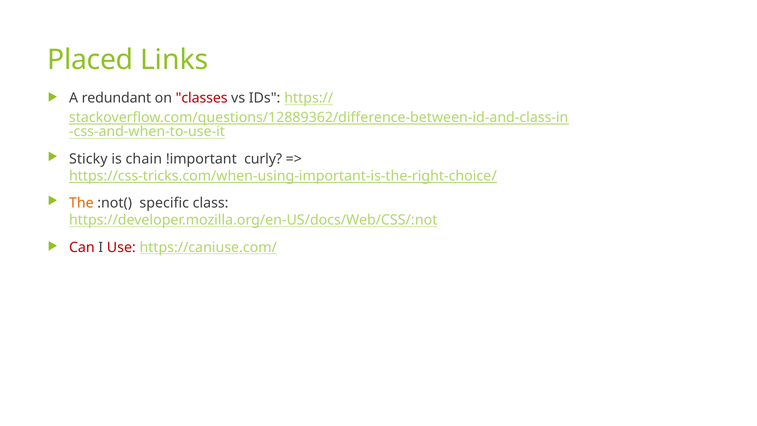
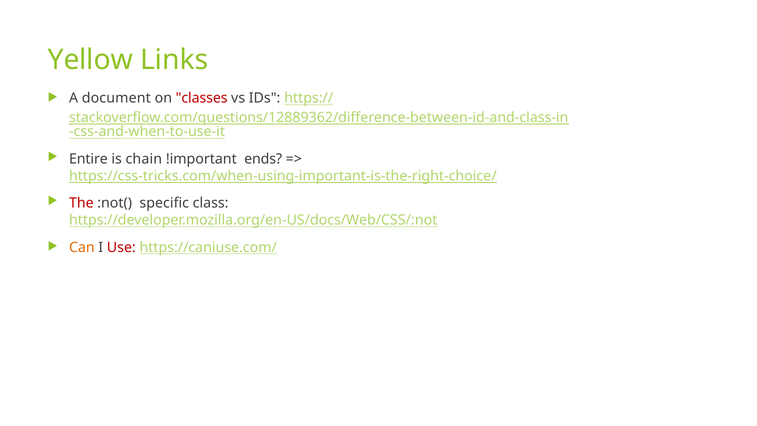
Placed: Placed -> Yellow (90, 60)
redundant: redundant -> document (116, 98)
Sticky: Sticky -> Entire (88, 159)
curly: curly -> ends (263, 159)
The colour: orange -> red (81, 203)
Can colour: red -> orange (82, 247)
